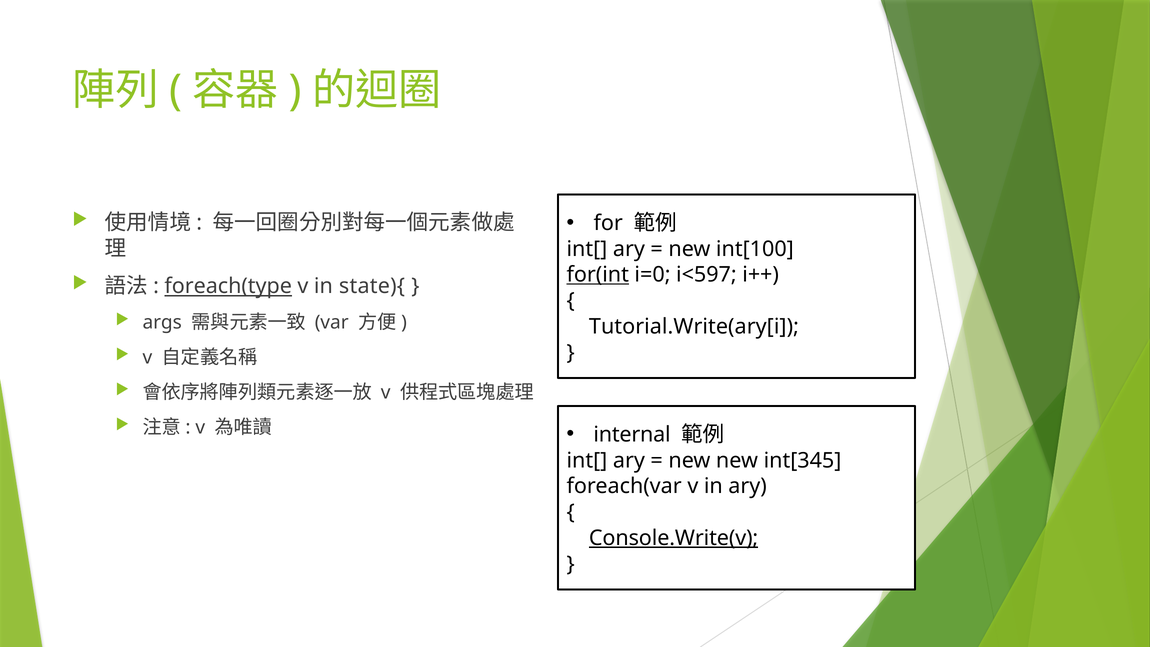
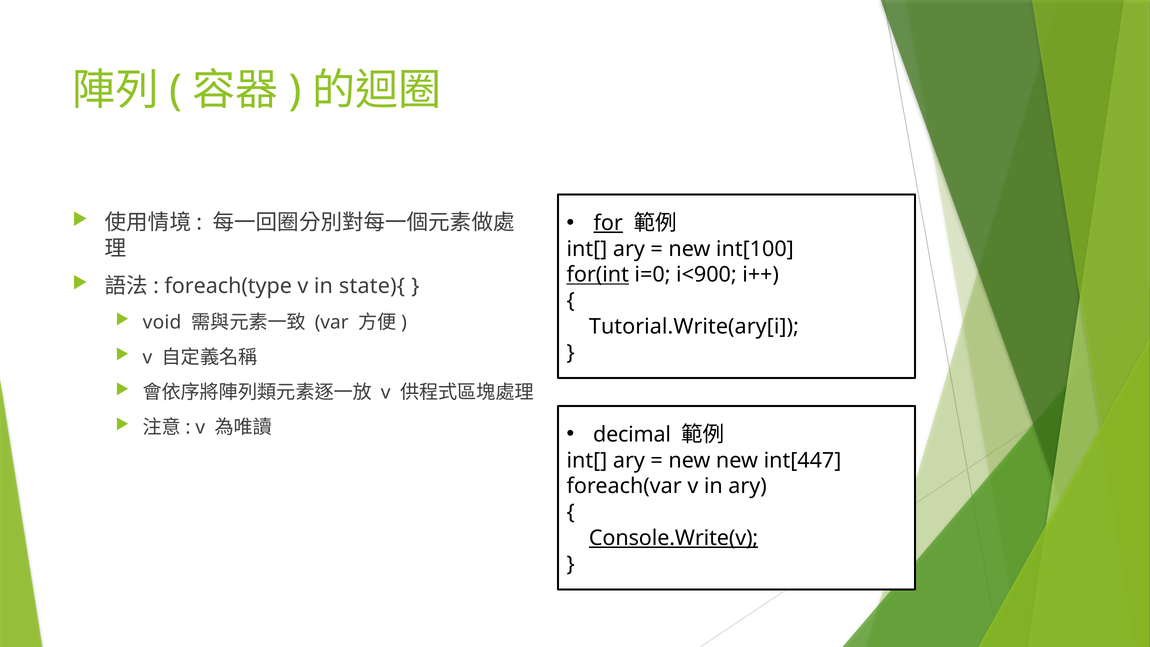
for underline: none -> present (608, 223)
i<597: i<597 -> i<900 (706, 275)
foreach(type underline: present -> none (228, 286)
args: args -> void (162, 323)
internal: internal -> decimal (632, 434)
int[345: int[345 -> int[447 (803, 460)
